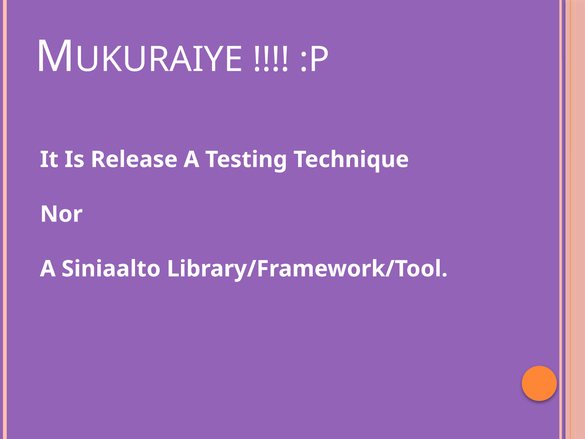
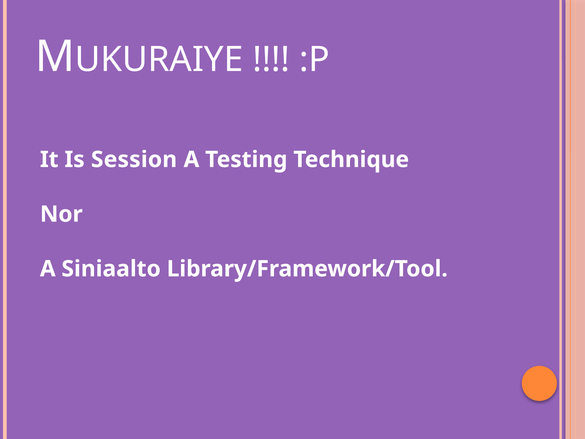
Release: Release -> Session (134, 159)
